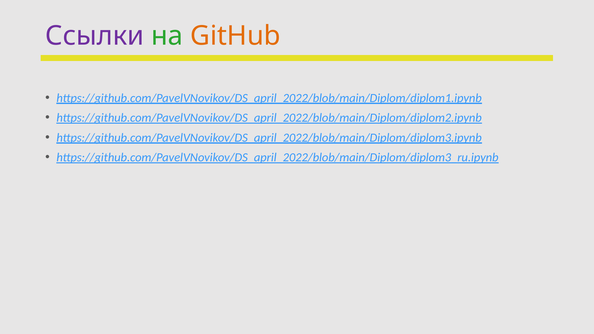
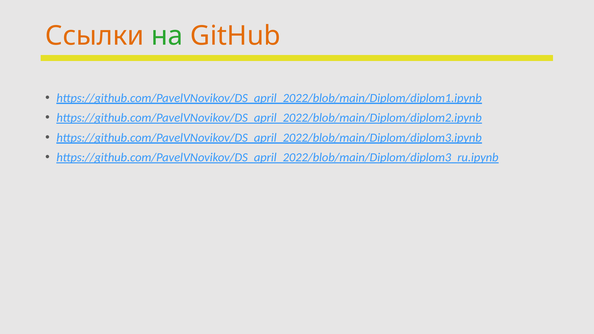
Ссылки colour: purple -> orange (95, 36)
